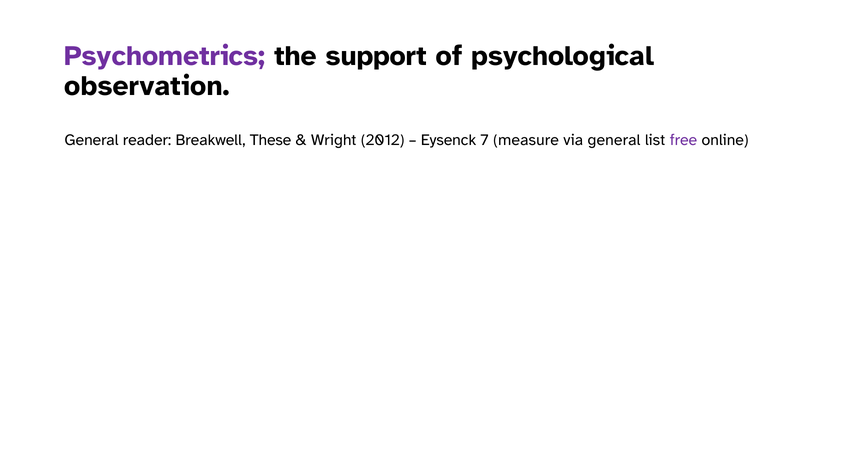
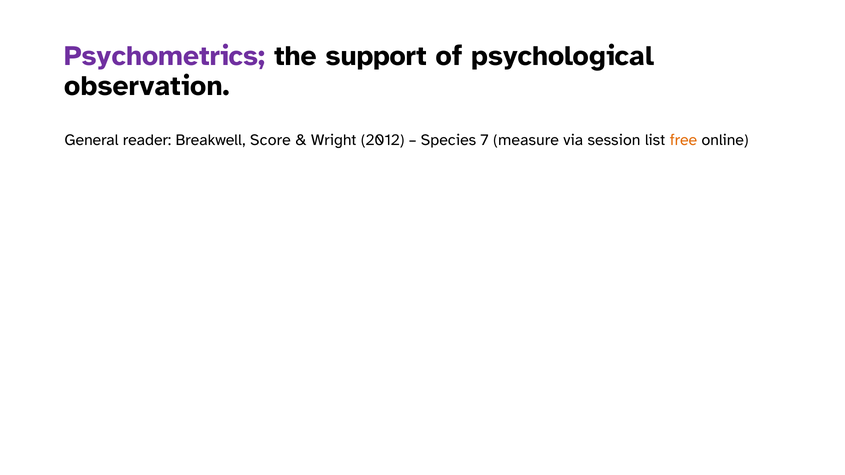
These: These -> Score (270, 140)
Eysenck: Eysenck -> Species (449, 140)
via general: general -> session (614, 140)
free colour: purple -> orange (683, 140)
